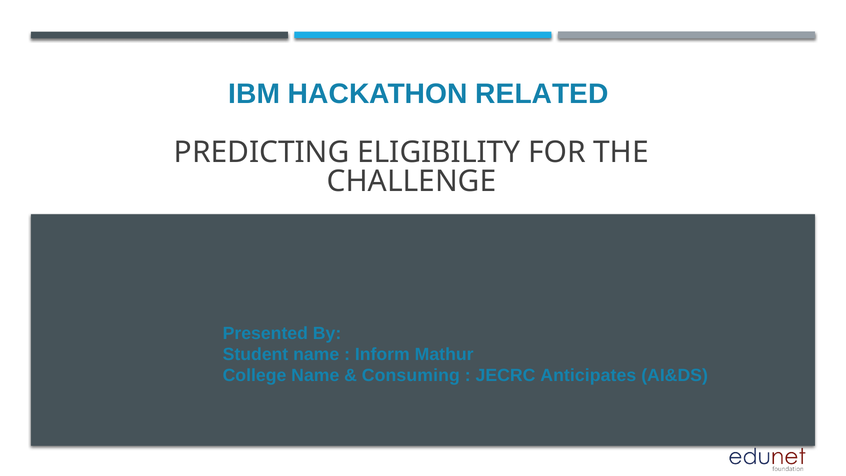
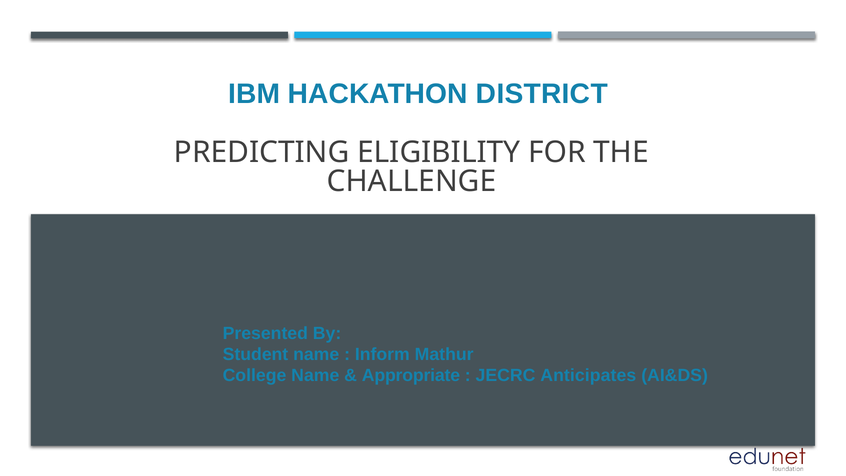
RELATED: RELATED -> DISTRICT (542, 94)
Consuming: Consuming -> Appropriate (411, 376)
